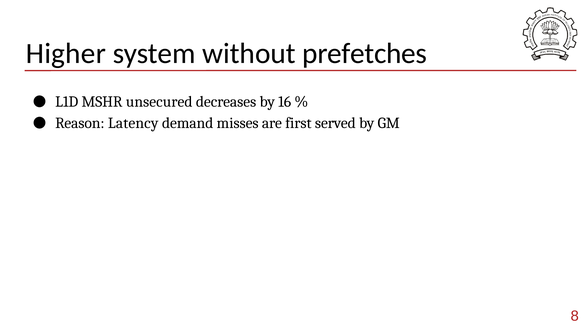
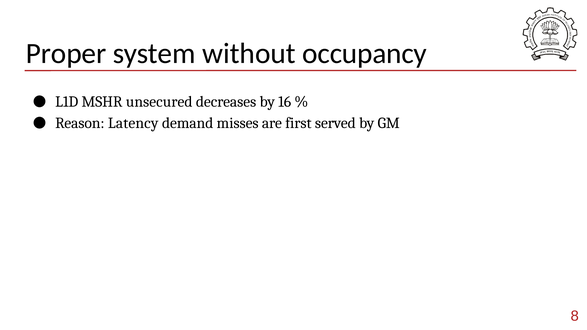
Higher: Higher -> Proper (66, 54)
prefetches: prefetches -> occupancy (365, 54)
